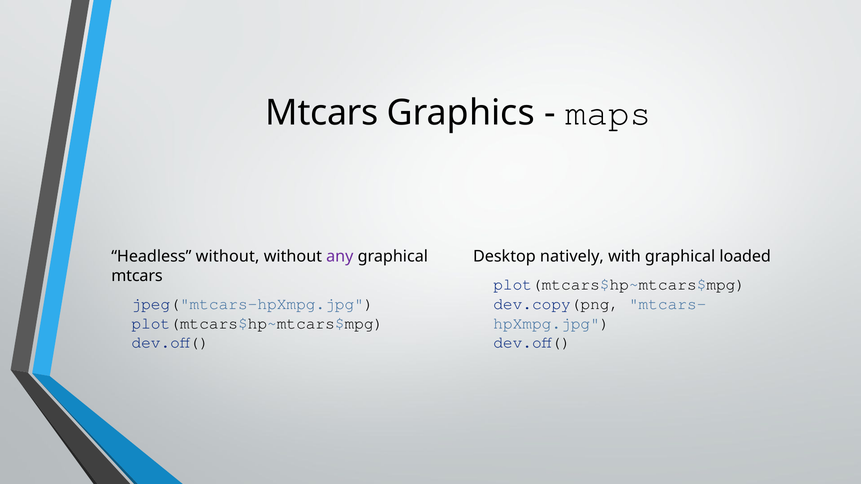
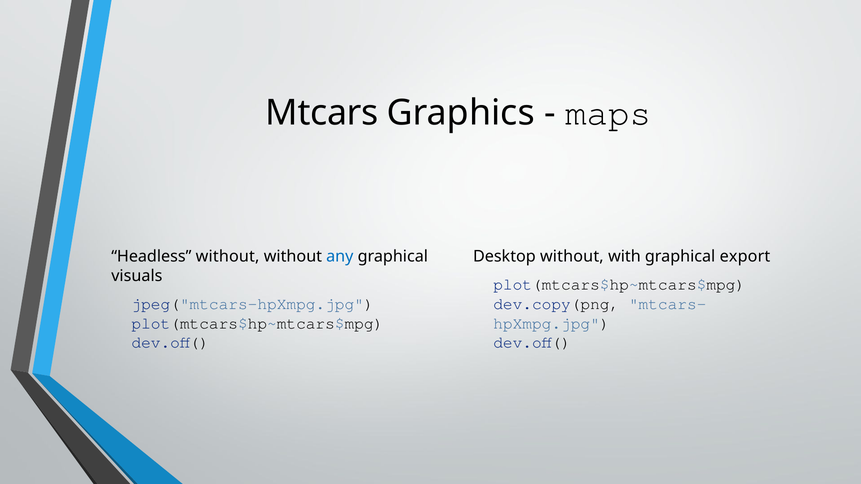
any colour: purple -> blue (340, 257)
Desktop natively: natively -> without (572, 257)
loaded: loaded -> export (745, 257)
mtcars: mtcars -> visuals (137, 276)
